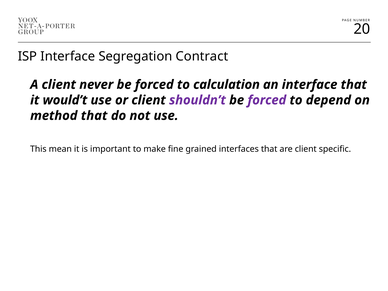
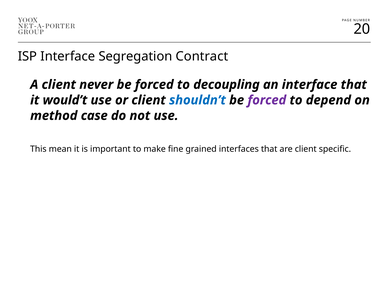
calculation: calculation -> decoupling (227, 85)
shouldn’t colour: purple -> blue (197, 100)
method that: that -> case (94, 116)
